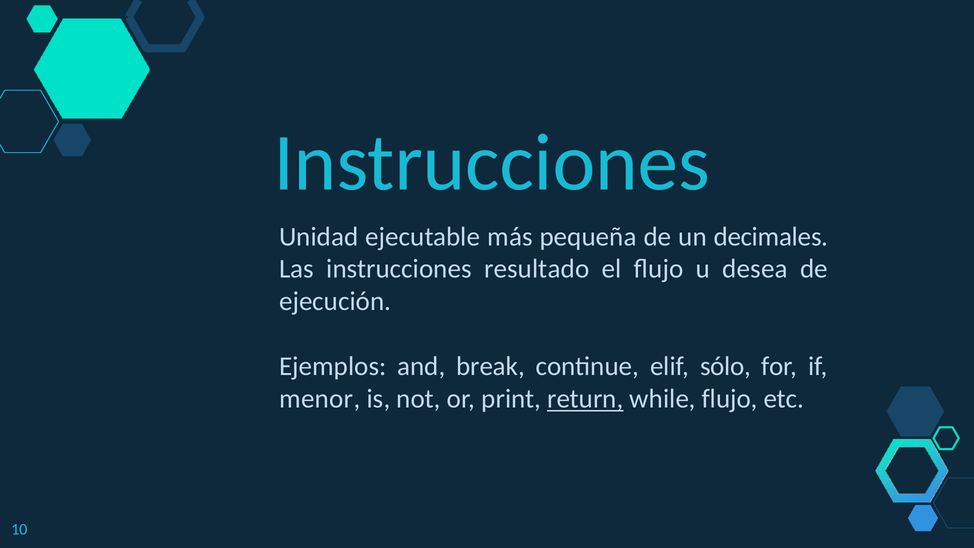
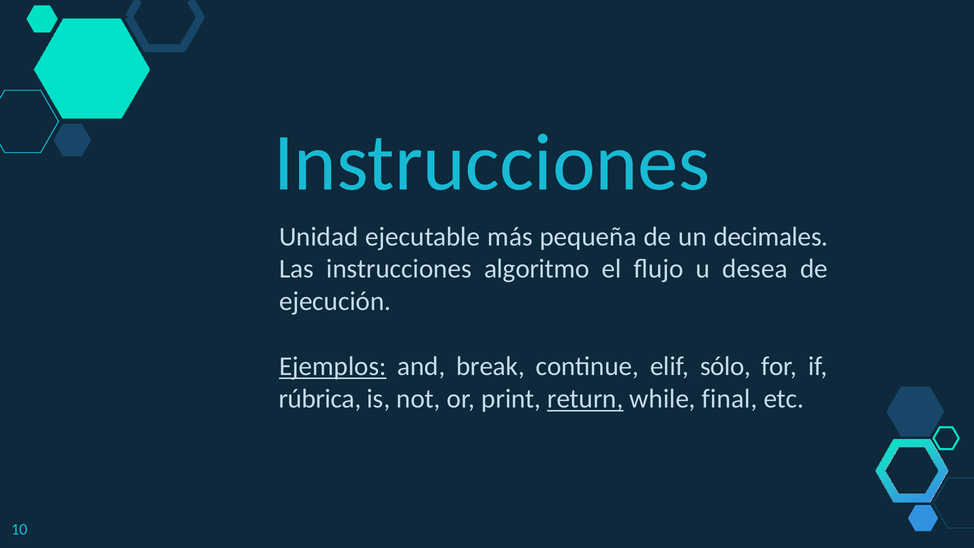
resultado: resultado -> algoritmo (537, 269)
Ejemplos underline: none -> present (333, 366)
menor: menor -> rúbrica (320, 399)
while flujo: flujo -> final (730, 399)
